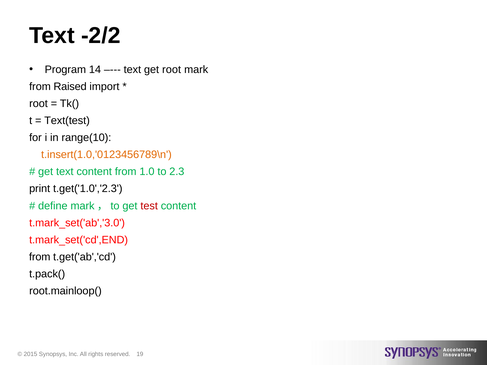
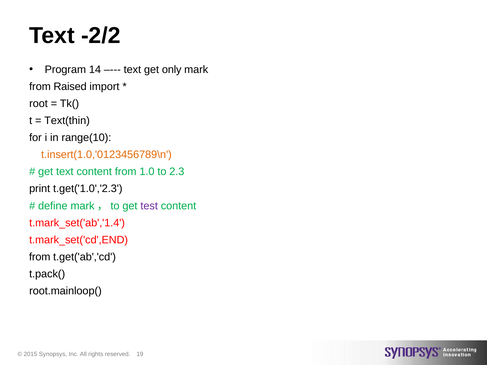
get root: root -> only (172, 70)
Text(test: Text(test -> Text(thin (67, 121)
test colour: red -> purple (149, 206)
t.mark_set('ab','3.0: t.mark_set('ab','3.0 -> t.mark_set('ab','1.4 (77, 223)
